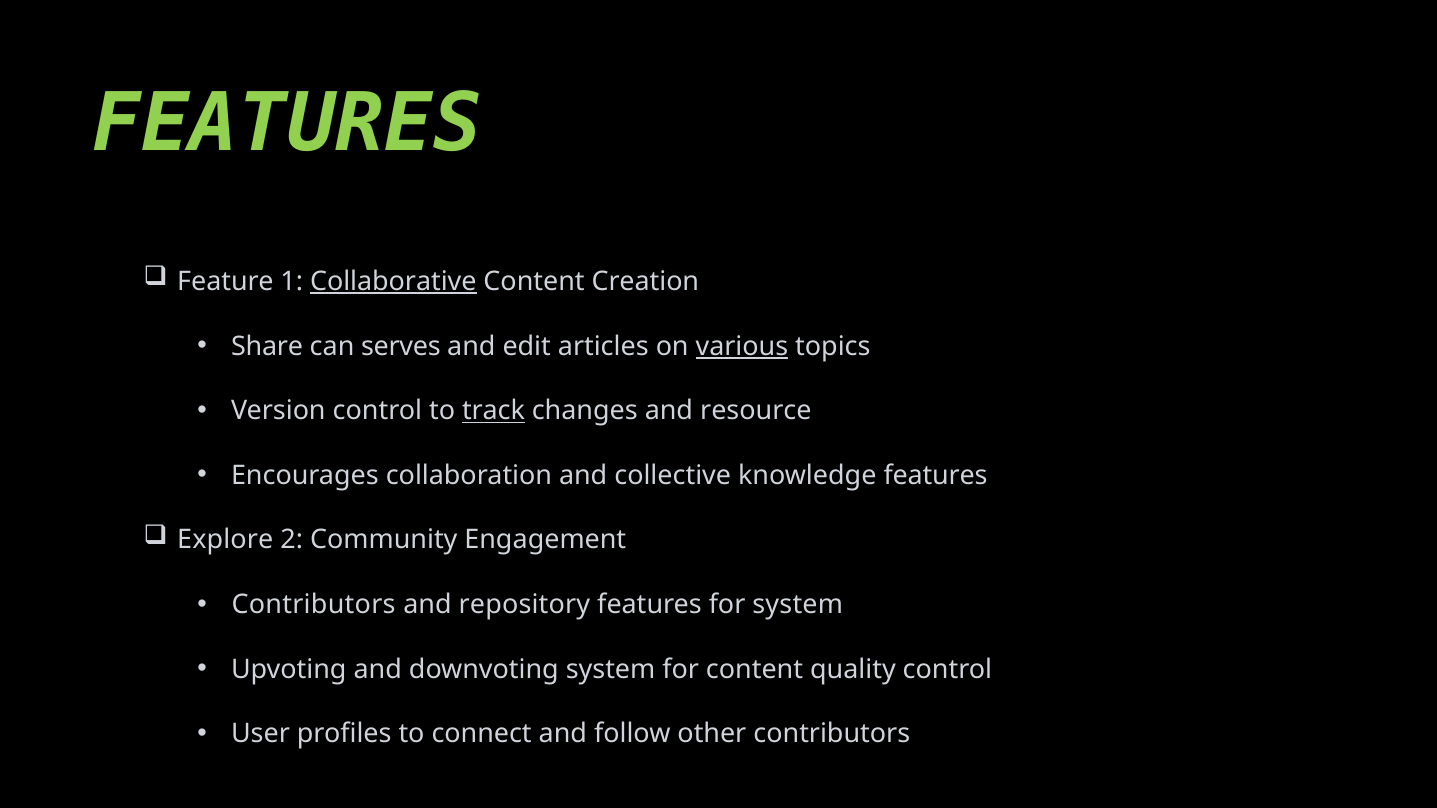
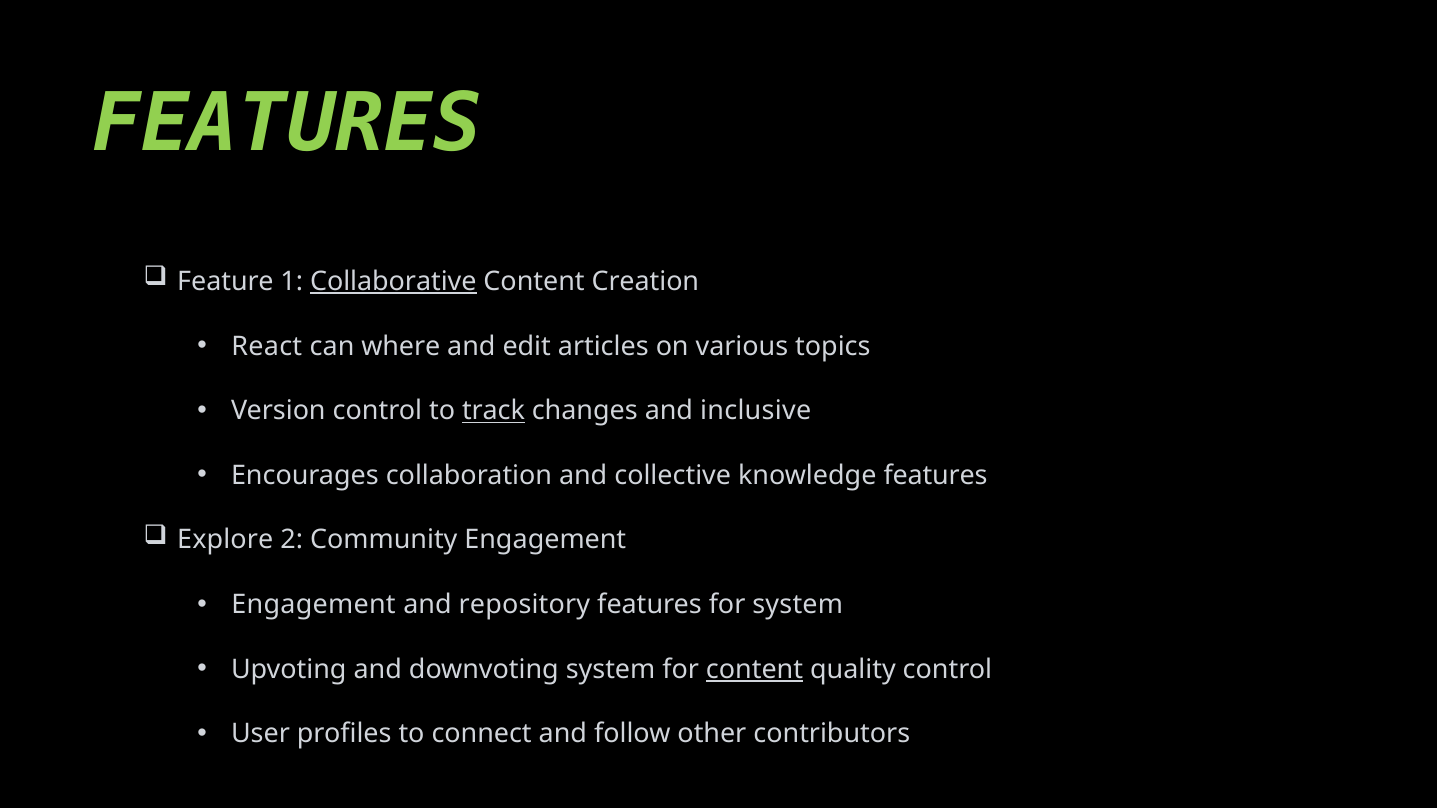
Share: Share -> React (267, 346)
serves: serves -> where (401, 346)
various underline: present -> none (742, 346)
resource: resource -> inclusive (756, 411)
Contributors: Contributors -> Engagement (314, 605)
content underline: none -> present (755, 670)
